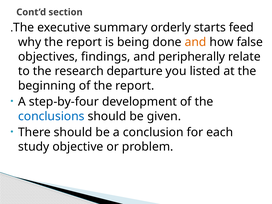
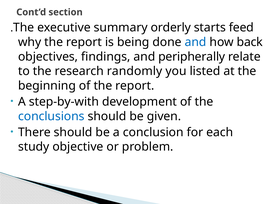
and colour: orange -> blue (196, 42)
false: false -> back (250, 42)
departure: departure -> randomly (135, 71)
step-by-four: step-by-four -> step-by-with (64, 102)
